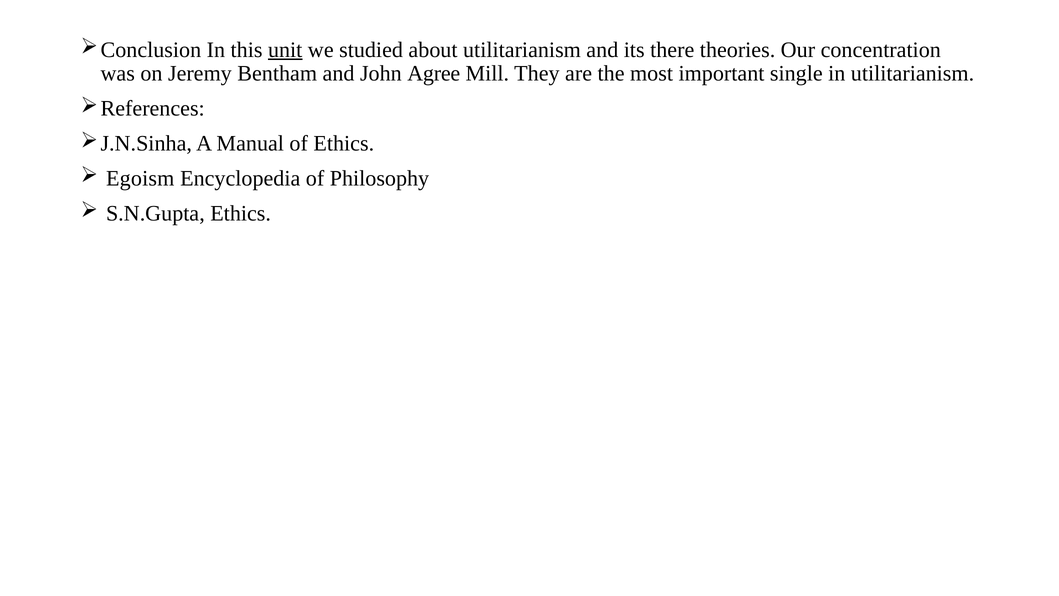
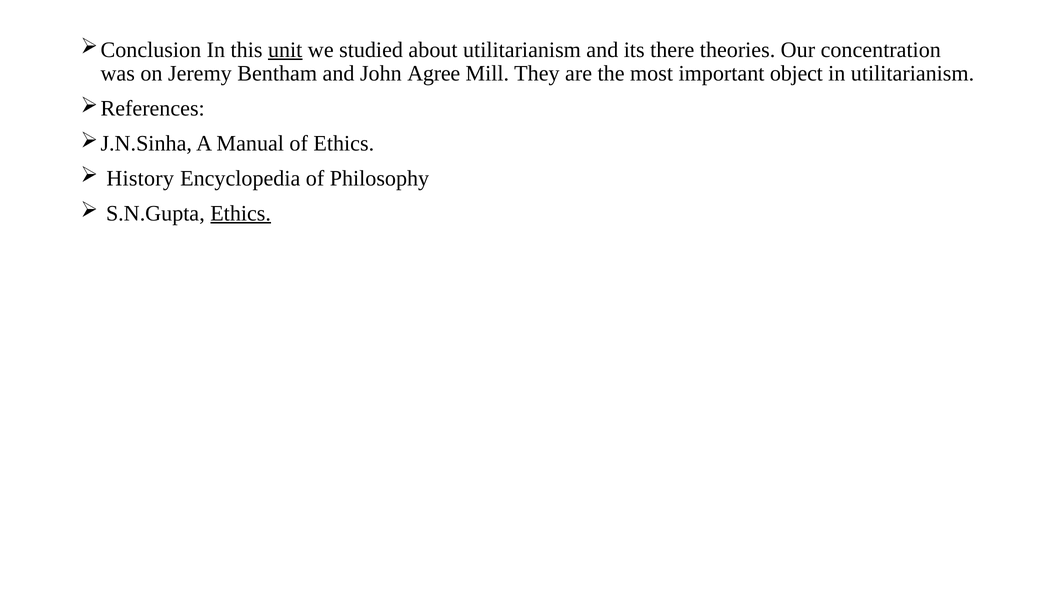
single: single -> object (796, 74)
Egoism: Egoism -> History (140, 178)
Ethics underline: none -> present (241, 213)
